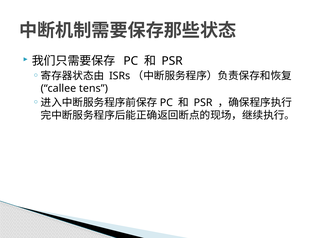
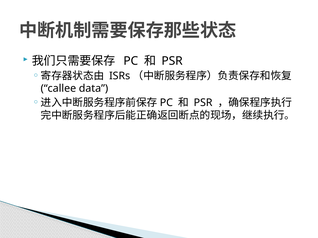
tens: tens -> data (93, 89)
